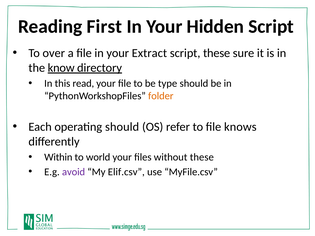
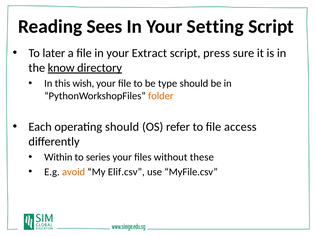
First: First -> Sees (104, 27)
Hidden: Hidden -> Setting (215, 27)
over: over -> later (54, 53)
script these: these -> press (217, 53)
read: read -> wish (83, 83)
knows: knows -> access (240, 127)
world: world -> series (98, 157)
avoid colour: purple -> orange (74, 172)
